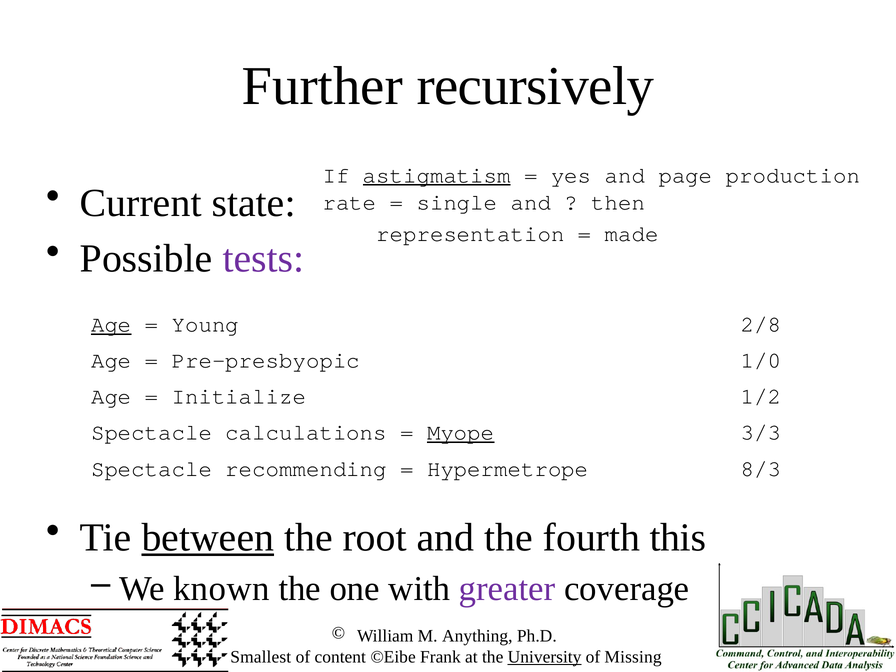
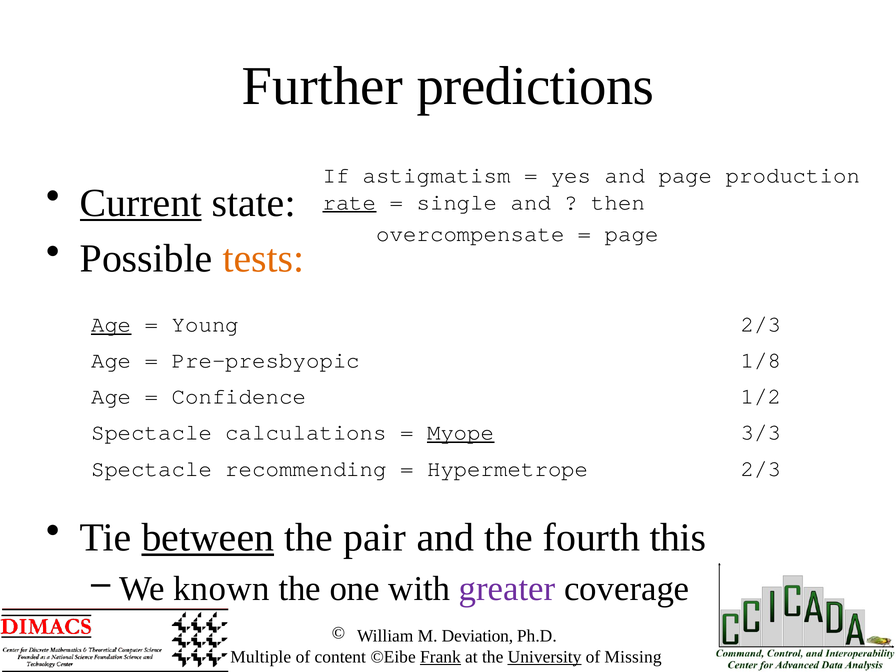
recursively: recursively -> predictions (535, 86)
astigmatism underline: present -> none (437, 175)
Current underline: none -> present (141, 203)
rate underline: none -> present (349, 202)
representation: representation -> overcompensate (470, 234)
made: made -> page (632, 234)
tests colour: purple -> orange (263, 259)
Young 2/8: 2/8 -> 2/3 (761, 325)
1/0: 1/0 -> 1/8 (761, 361)
Initialize: Initialize -> Confidence (239, 397)
Hypermetrope 8/3: 8/3 -> 2/3 (761, 469)
root: root -> pair (375, 538)
Anything: Anything -> Deviation (477, 636)
Smallest: Smallest -> Multiple (261, 657)
Frank underline: none -> present (440, 657)
